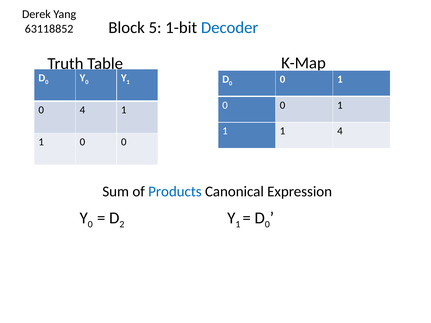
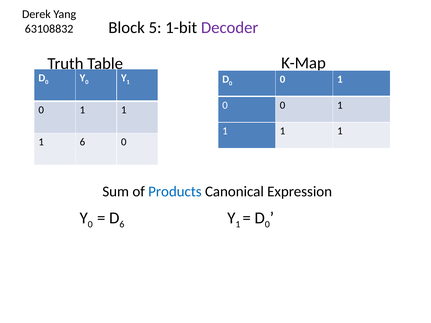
63118852: 63118852 -> 63108832 (49, 29)
Decoder colour: blue -> purple (230, 28)
4: 4 -> 1 (82, 110)
4: 4 -> 1 (340, 131)
0: 0 -> 6 (82, 142)
2: 2 -> 6 (122, 225)
